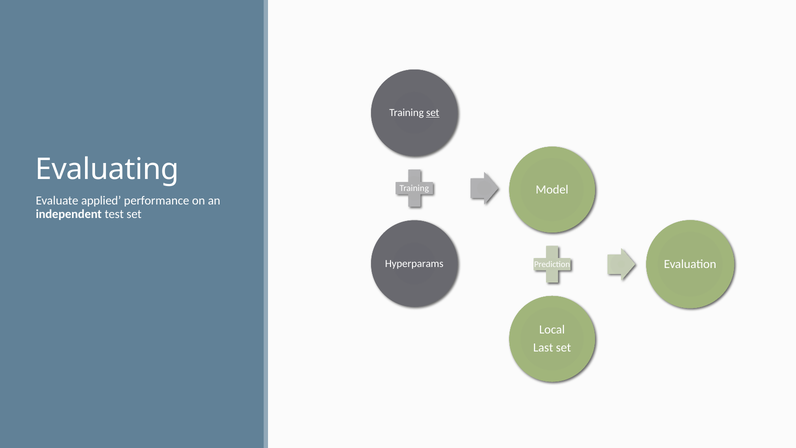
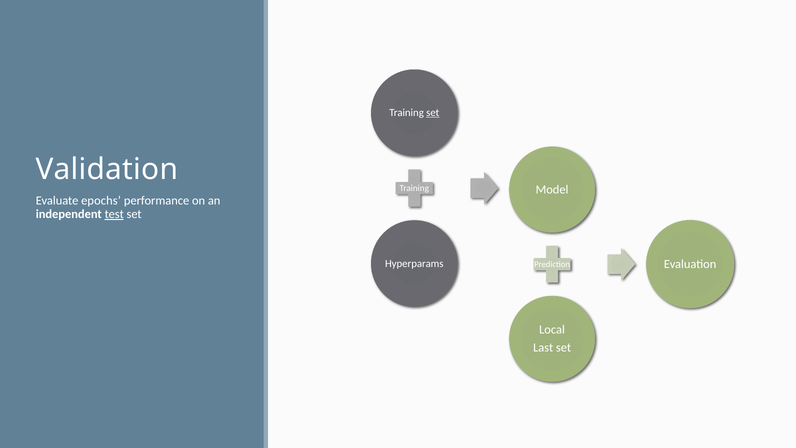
Evaluating: Evaluating -> Validation (107, 169)
applied: applied -> epochs (101, 201)
test underline: none -> present (114, 214)
